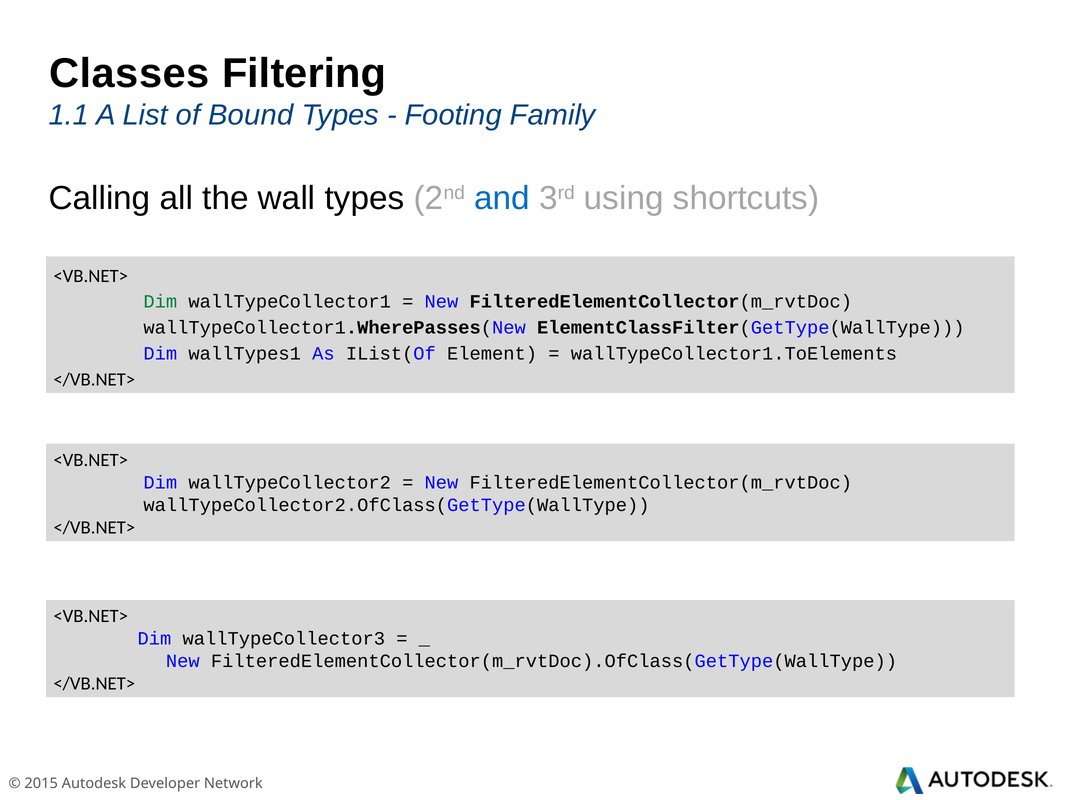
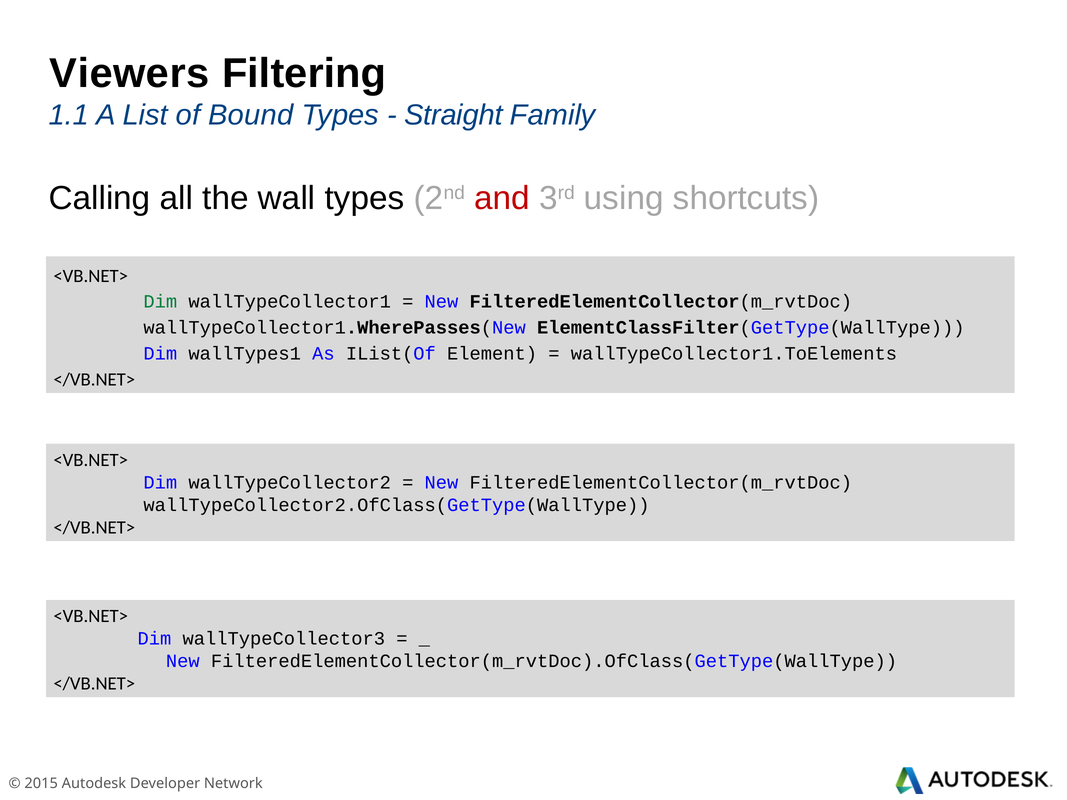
Classes: Classes -> Viewers (129, 73)
Footing: Footing -> Straight (453, 115)
and colour: blue -> red (502, 198)
